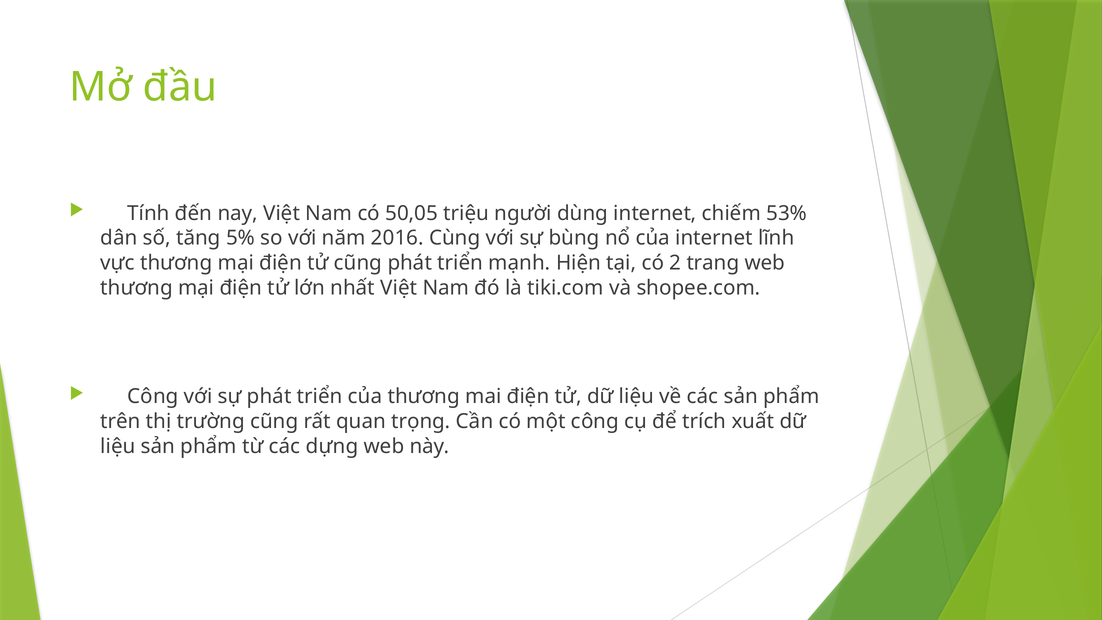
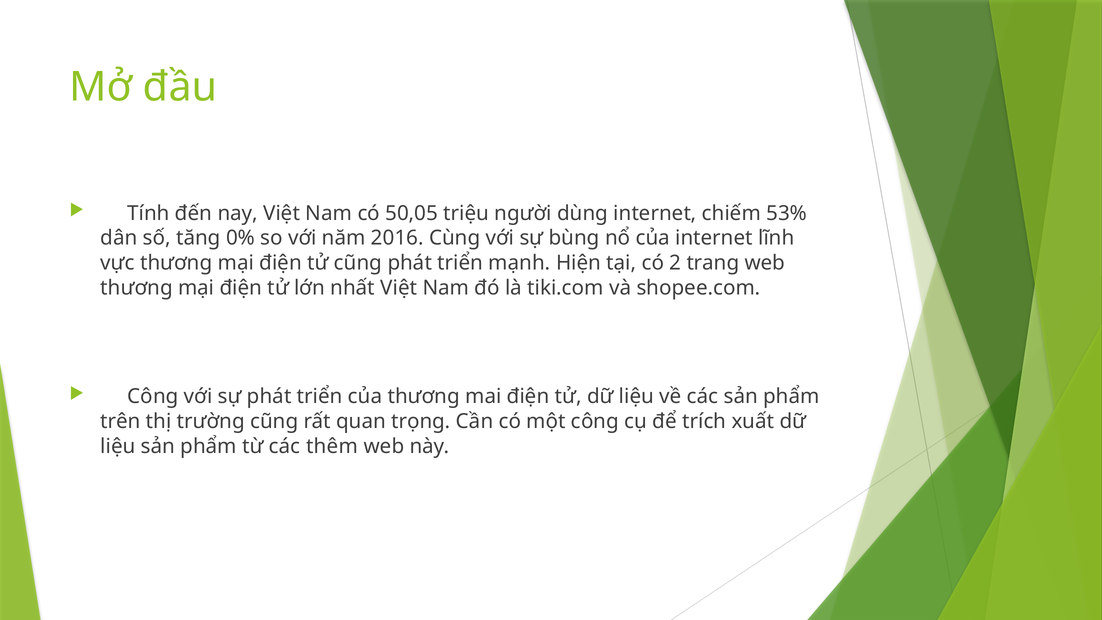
5%: 5% -> 0% (241, 238)
dựng: dựng -> thêm (332, 446)
